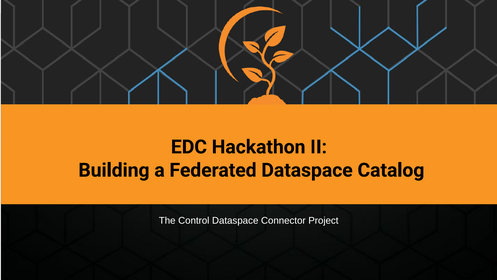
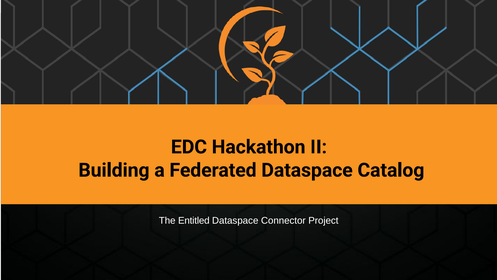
Control: Control -> Entitled (194, 220)
